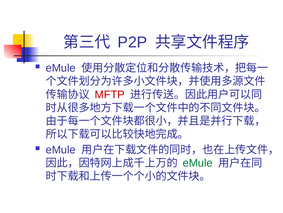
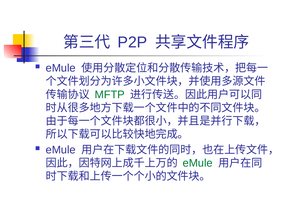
MFTP colour: red -> green (110, 94)
